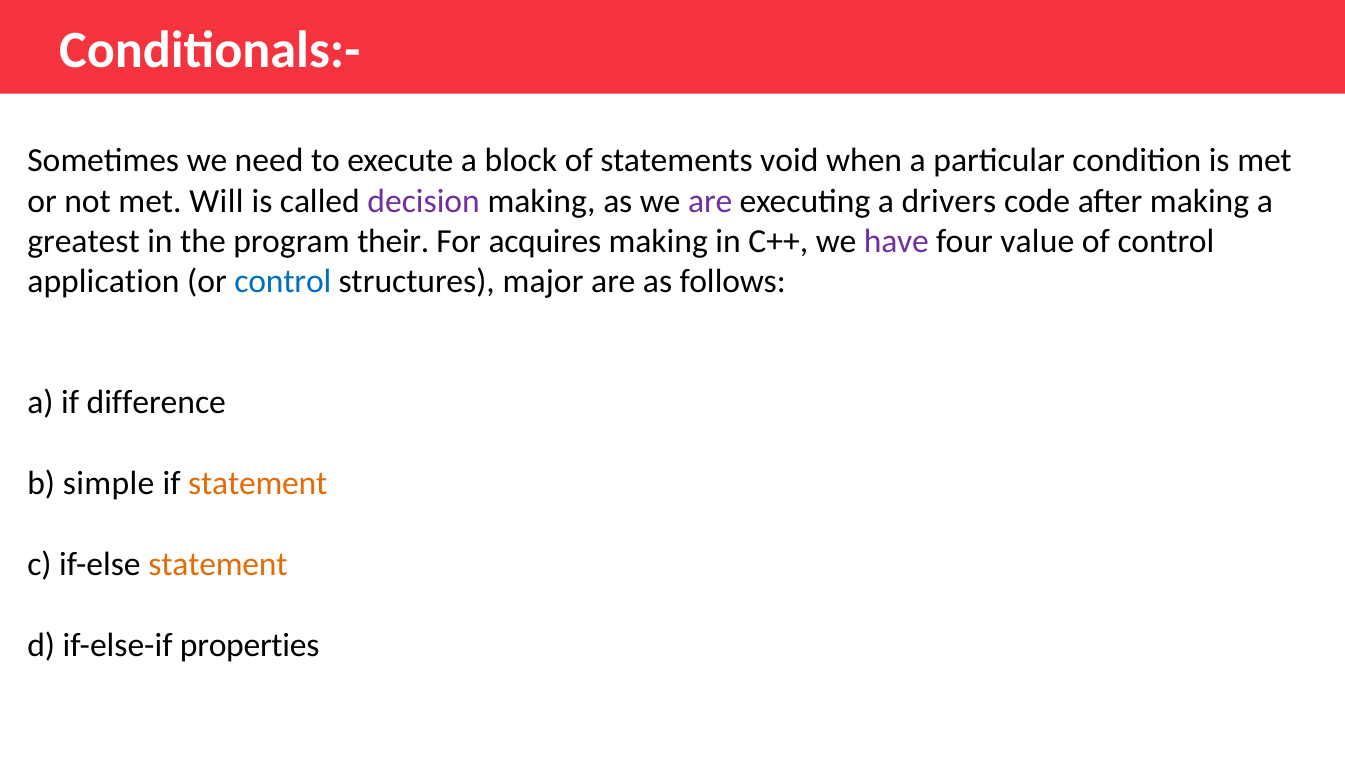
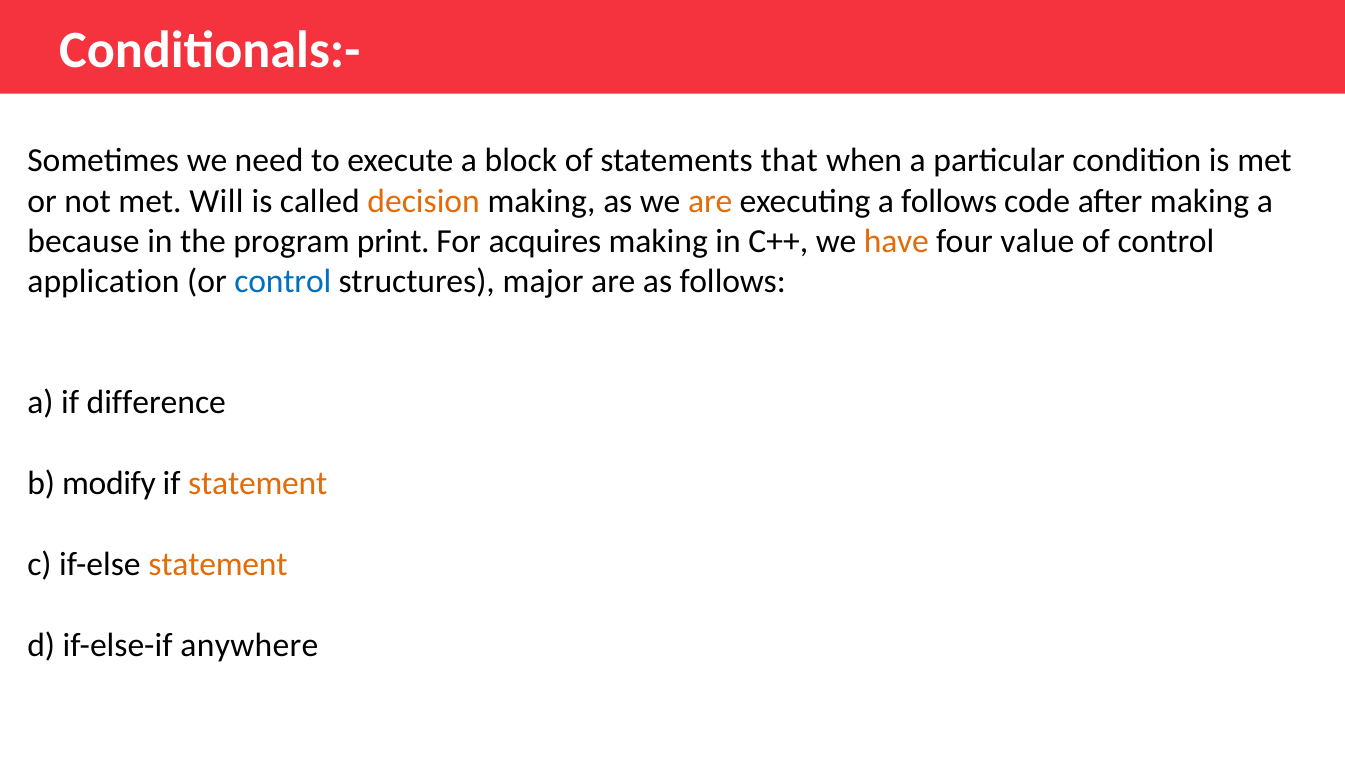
void: void -> that (789, 161)
decision colour: purple -> orange (424, 201)
are colour: purple -> orange (710, 201)
a drivers: drivers -> follows (949, 201)
greatest: greatest -> because (84, 241)
their: their -> print (393, 241)
have colour: purple -> orange (896, 241)
simple: simple -> modify (109, 483)
properties: properties -> anywhere (249, 645)
